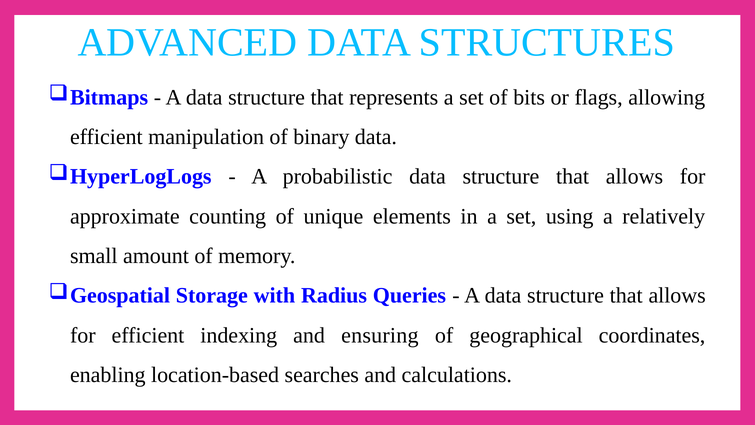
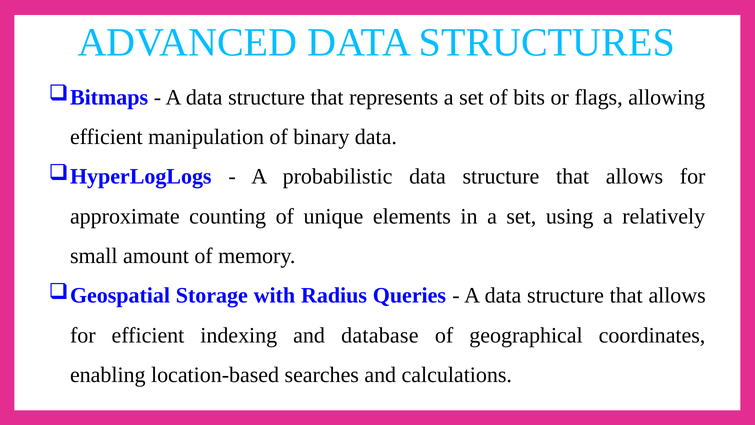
ensuring: ensuring -> database (380, 335)
